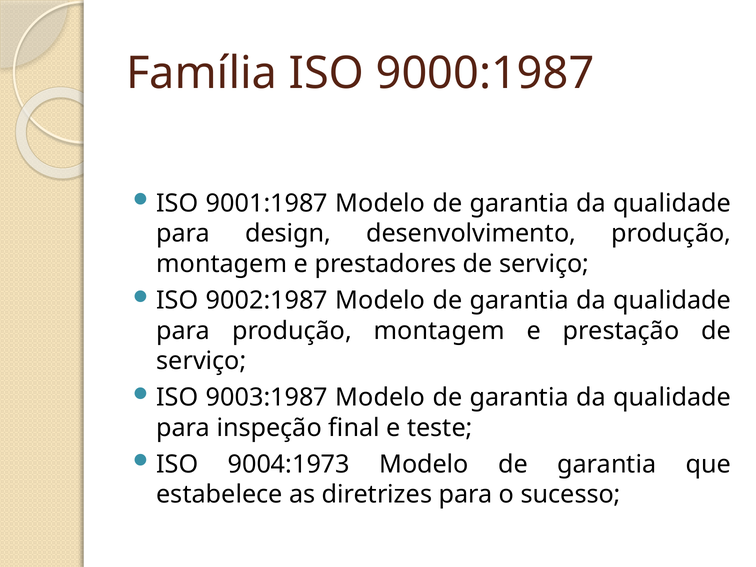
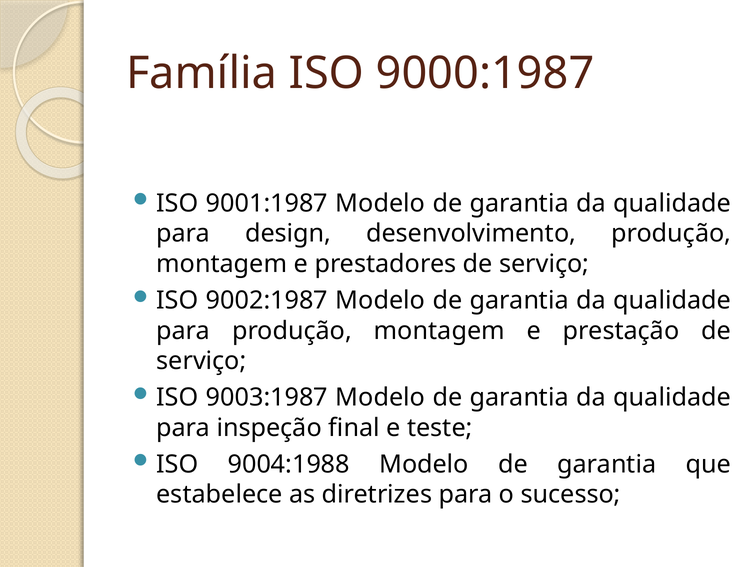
9004:1973: 9004:1973 -> 9004:1988 (289, 464)
